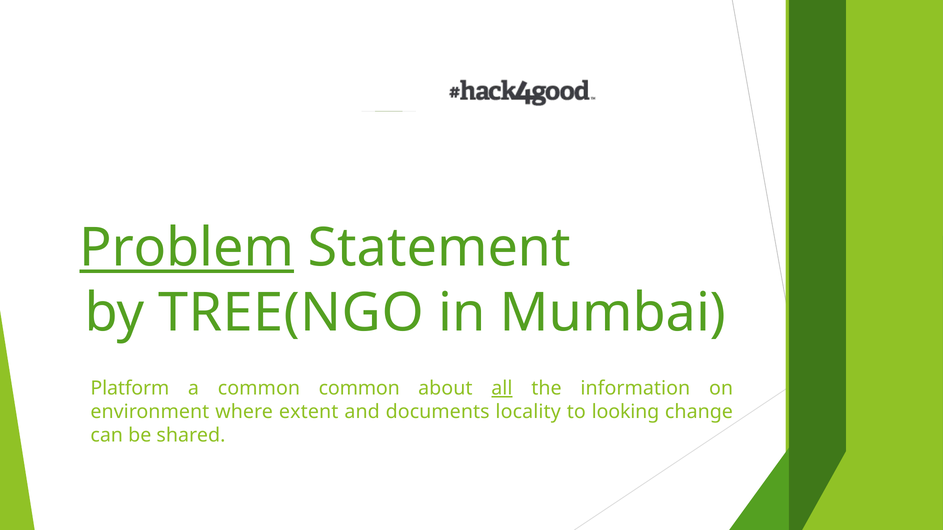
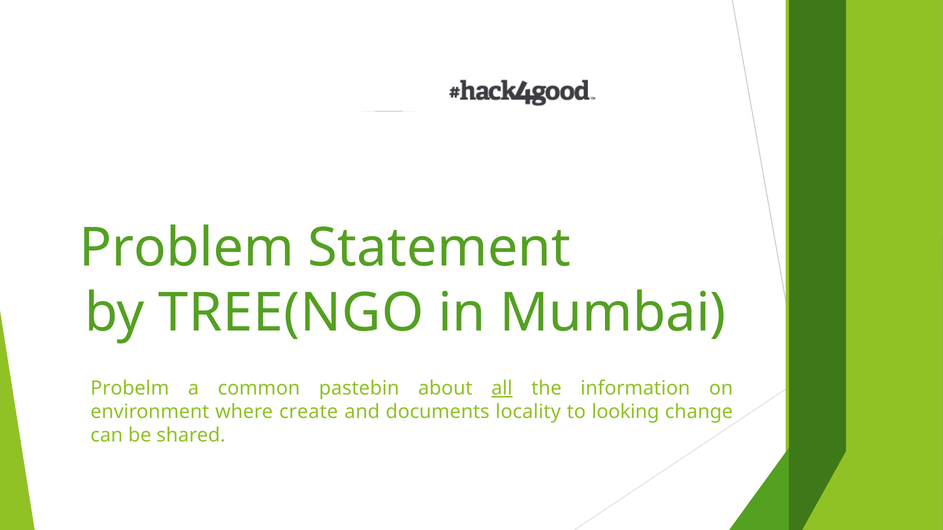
Problem underline: present -> none (187, 248)
Platform: Platform -> Probelm (130, 389)
common common: common -> pastebin (359, 389)
extent: extent -> create (309, 412)
